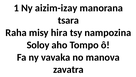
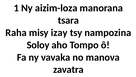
aizim-izay: aizim-izay -> aizim-loza (56, 8)
hira: hira -> izay (59, 32)
